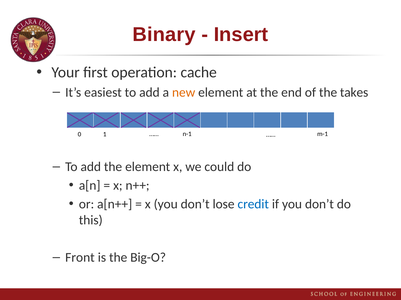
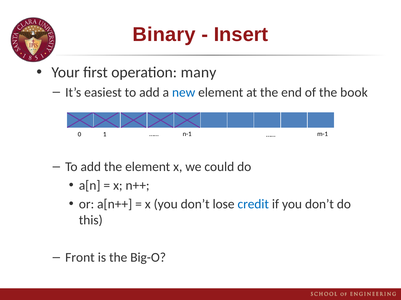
cache: cache -> many (199, 73)
new colour: orange -> blue (184, 93)
takes: takes -> book (354, 93)
